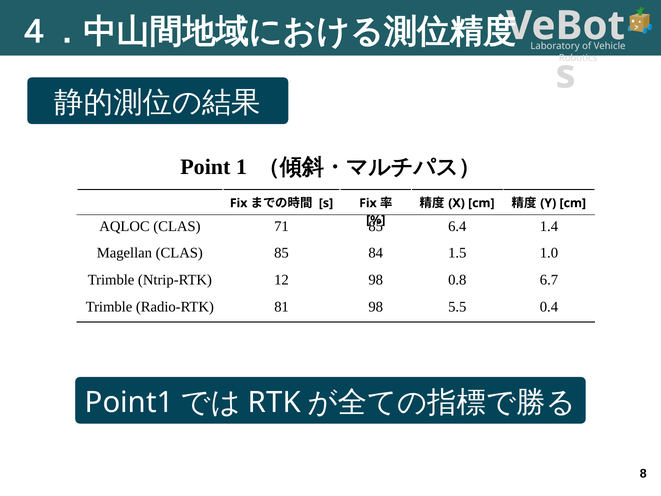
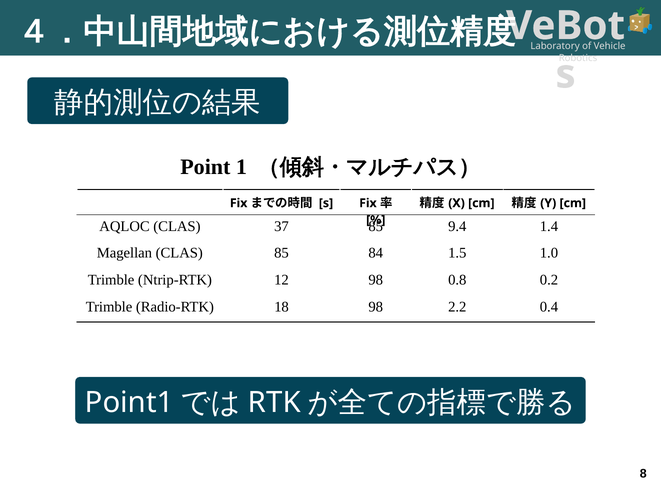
71: 71 -> 37 (281, 226)
6.4: 6.4 -> 9.4 (457, 226)
6.7: 6.7 -> 0.2 (549, 280)
81: 81 -> 18 (282, 307)
5.5: 5.5 -> 2.2 (457, 307)
